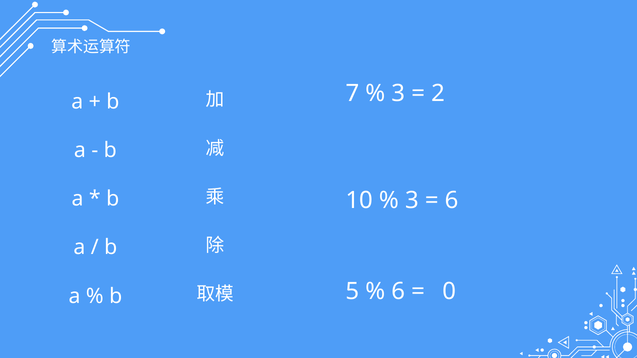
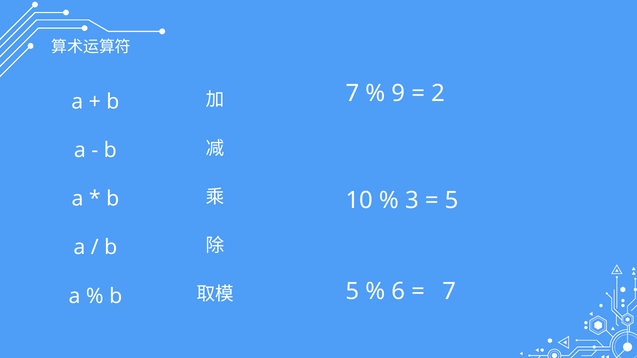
3: 3 -> 9 (398, 94)
6: 6 -> 5 (452, 201)
0: 0 -> 7 (449, 292)
